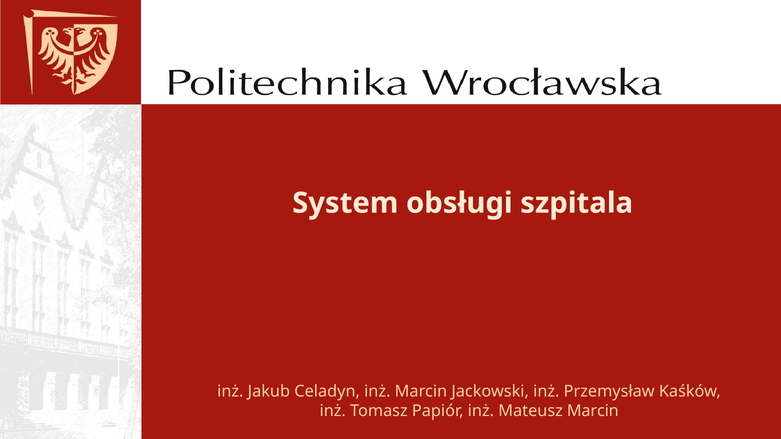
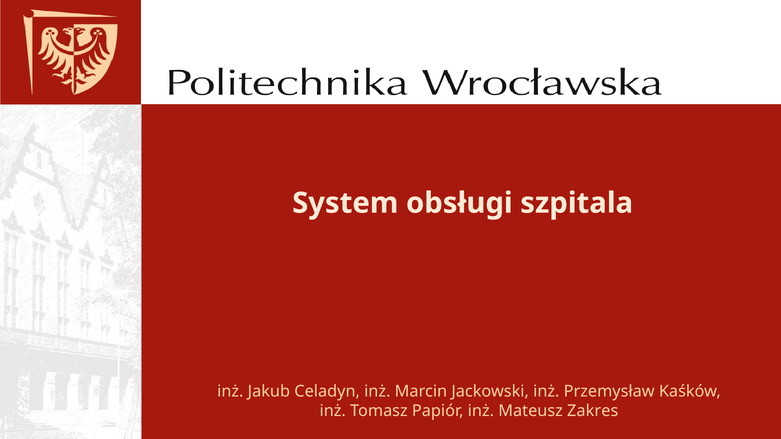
Mateusz Marcin: Marcin -> Zakres (593, 411)
